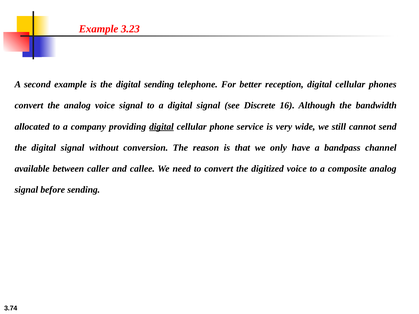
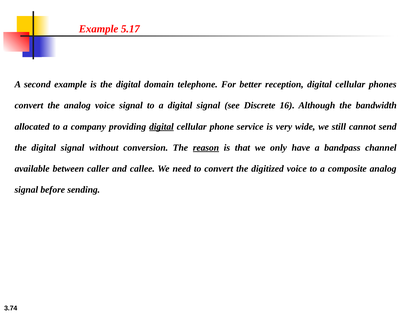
3.23: 3.23 -> 5.17 (130, 29)
digital sending: sending -> domain (159, 85)
reason underline: none -> present (206, 148)
